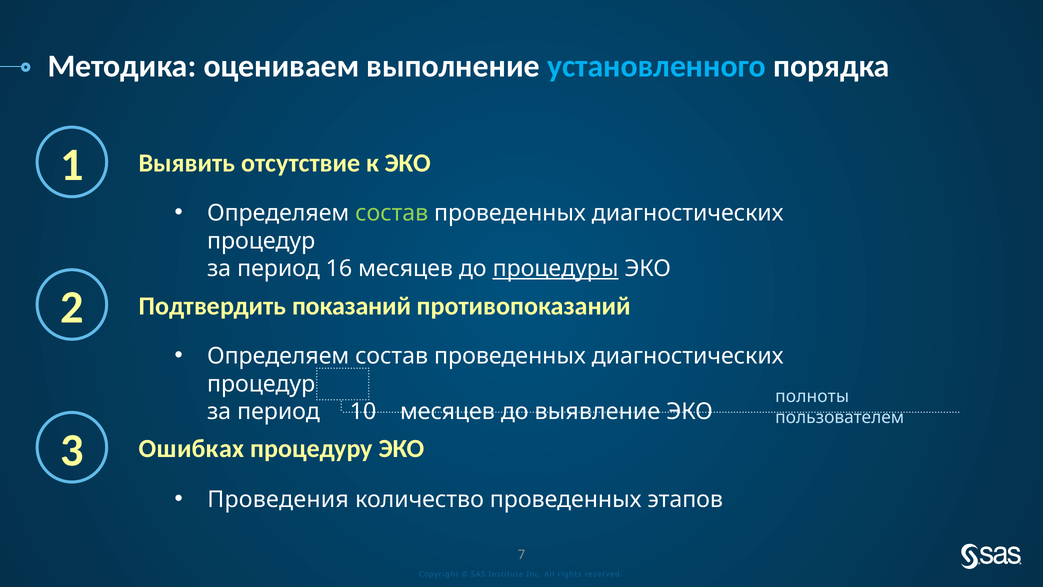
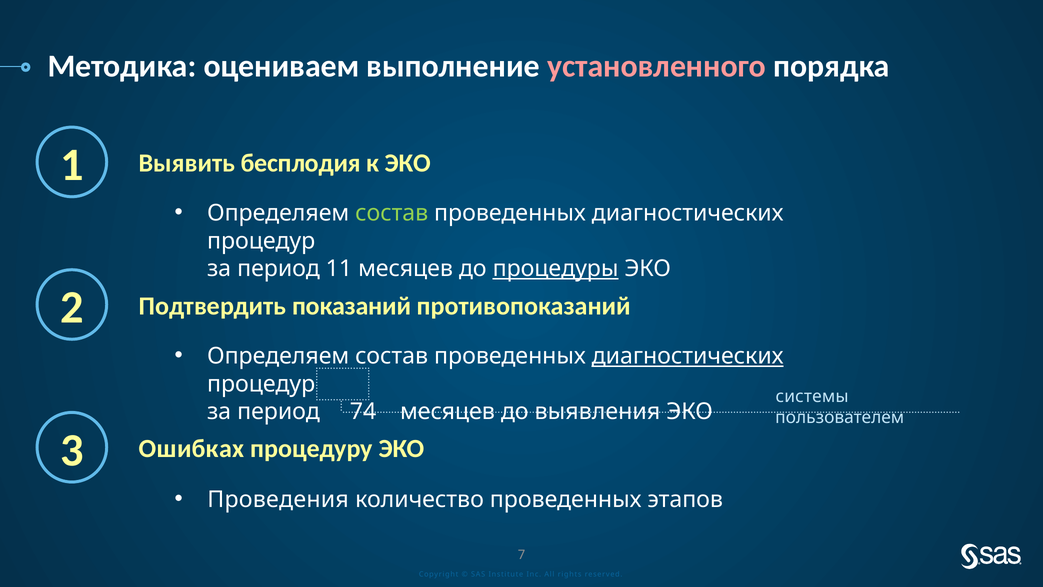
установленного colour: light blue -> pink (657, 66)
отсутствие: отсутствие -> бесплодия (301, 163)
16: 16 -> 11 (339, 269)
диагностических underline: none -> present (688, 356)
полноты: полноты -> системы (812, 397)
10: 10 -> 74 (363, 412)
выявление: выявление -> выявления (597, 412)
